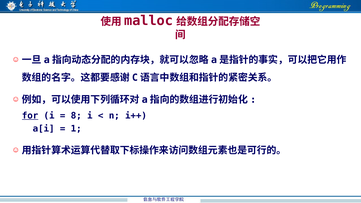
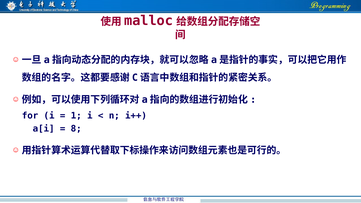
for underline: present -> none (30, 116)
8: 8 -> 1 (76, 116)
1: 1 -> 8 (76, 129)
